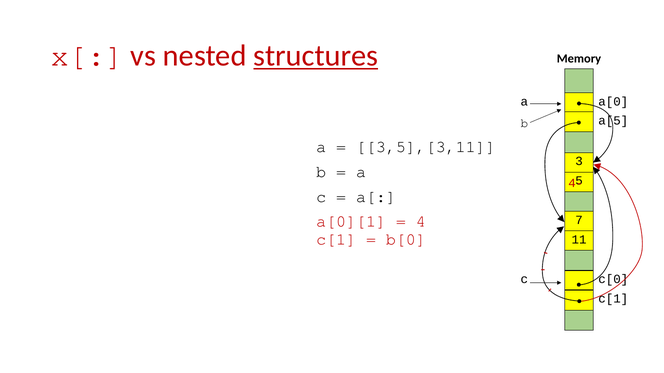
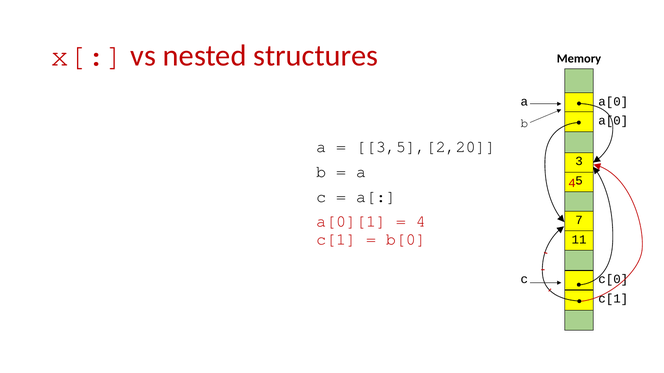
structures underline: present -> none (316, 56)
a[5: a[5 -> a[0 (613, 121)
3,5],[3,11: 3,5],[3,11 -> 3,5],[2,20 (426, 147)
